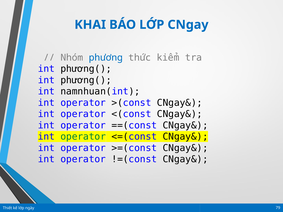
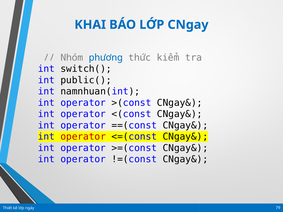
phương(: phương( -> switch( (86, 69)
phương(: phương( -> public( (86, 80)
operator colour: green -> red (83, 137)
